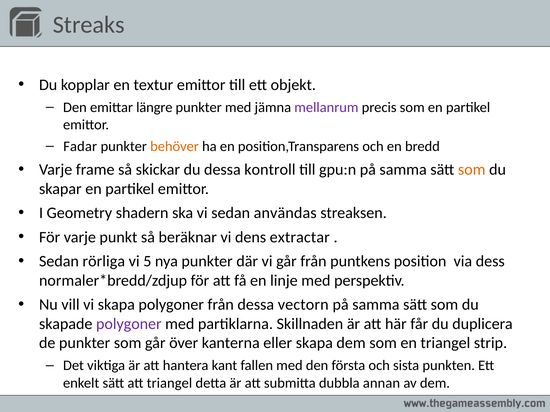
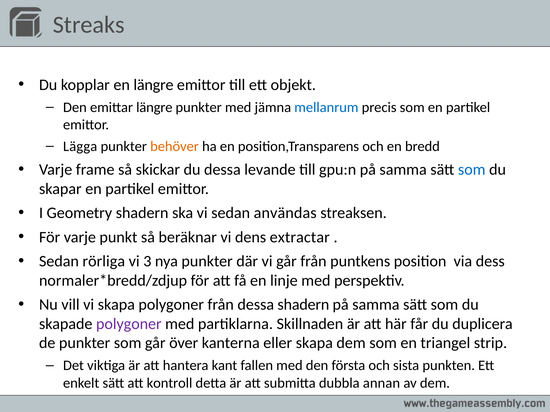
en textur: textur -> längre (153, 85)
mellanrum colour: purple -> blue (326, 107)
Fadar: Fadar -> Lägga (80, 147)
kontroll: kontroll -> levande (270, 170)
som colour: orange -> blue (472, 170)
5: 5 -> 3 (147, 262)
dessa vectorn: vectorn -> shadern (303, 305)
att triangel: triangel -> kontroll (170, 383)
